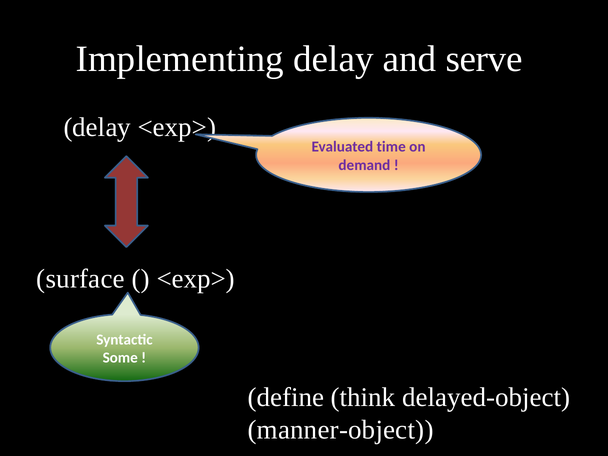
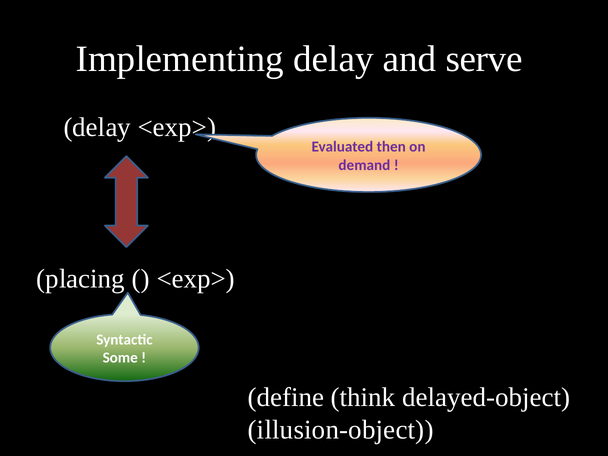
time: time -> then (391, 147)
surface: surface -> placing (81, 279)
manner-object: manner-object -> illusion-object (341, 430)
